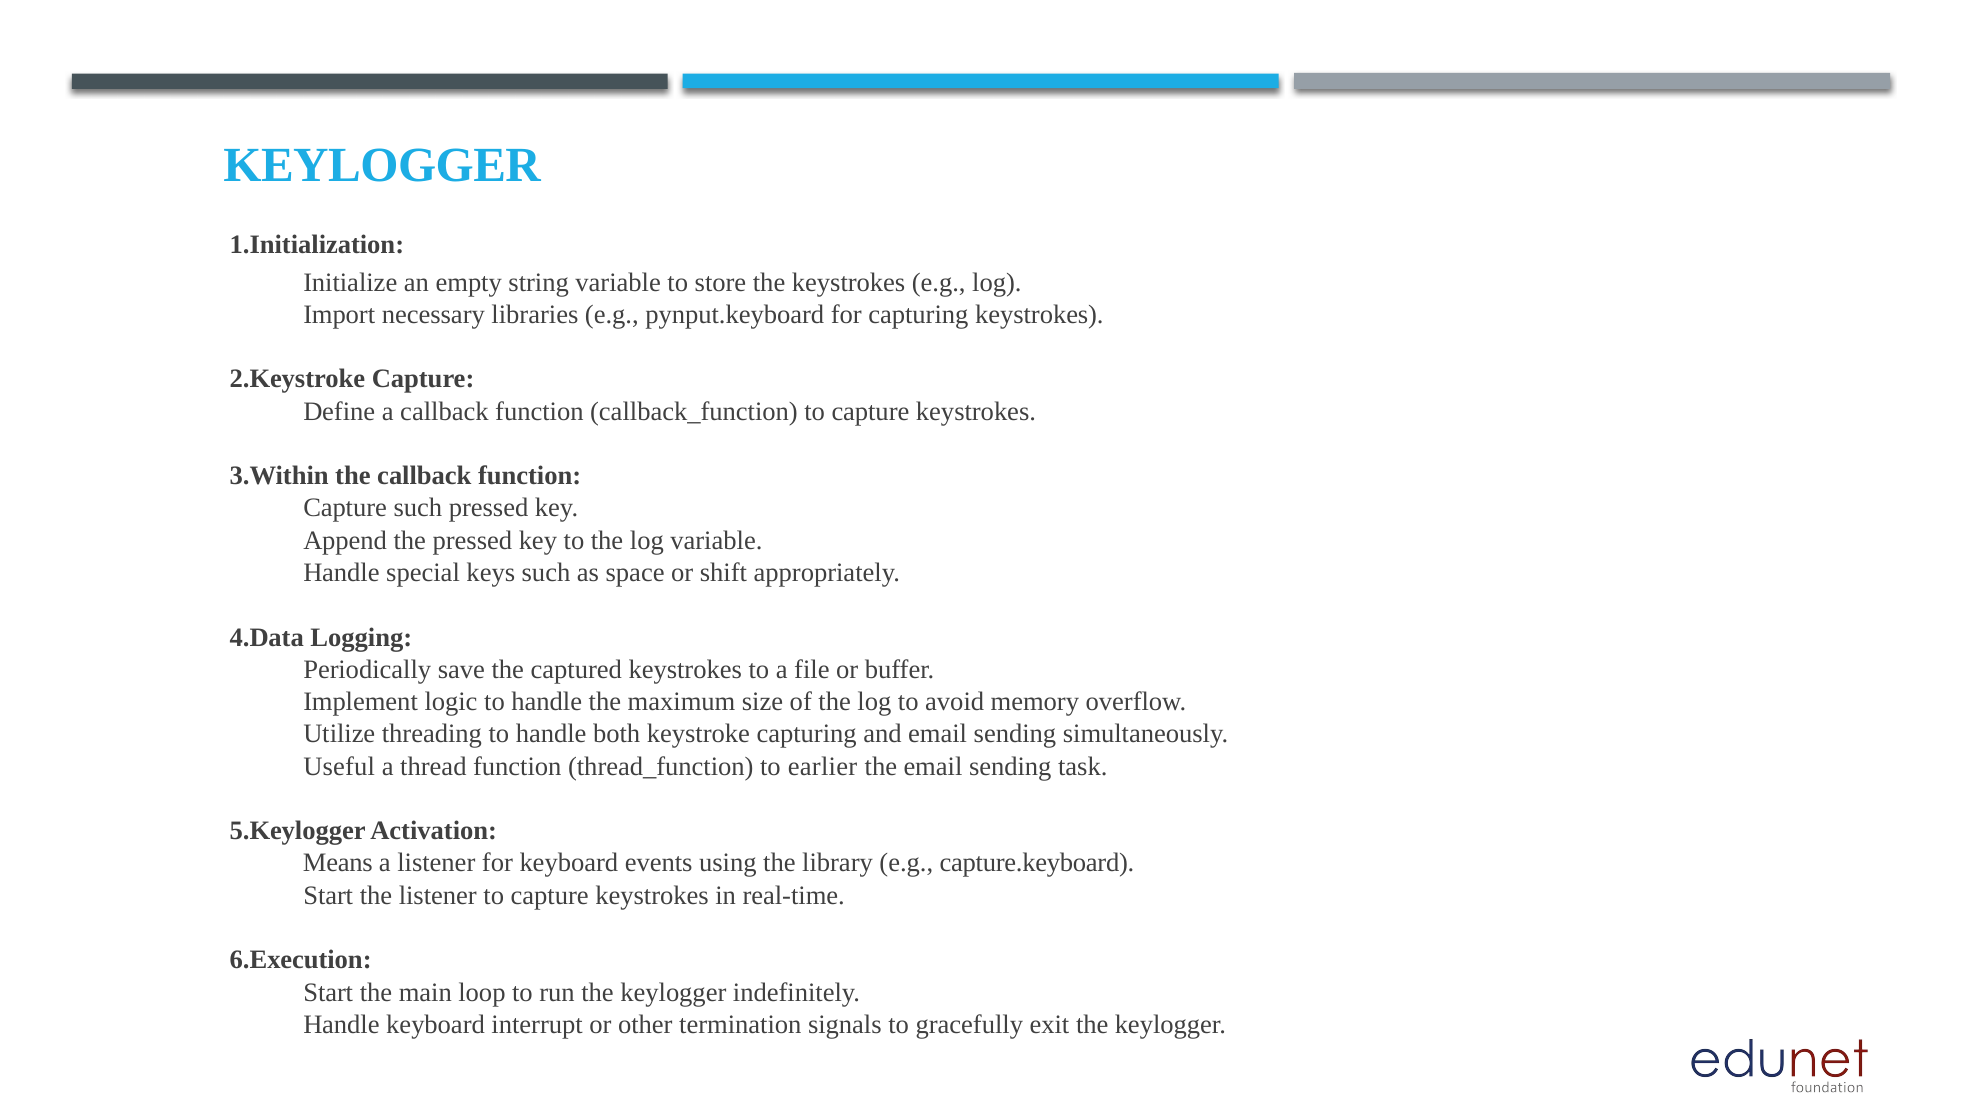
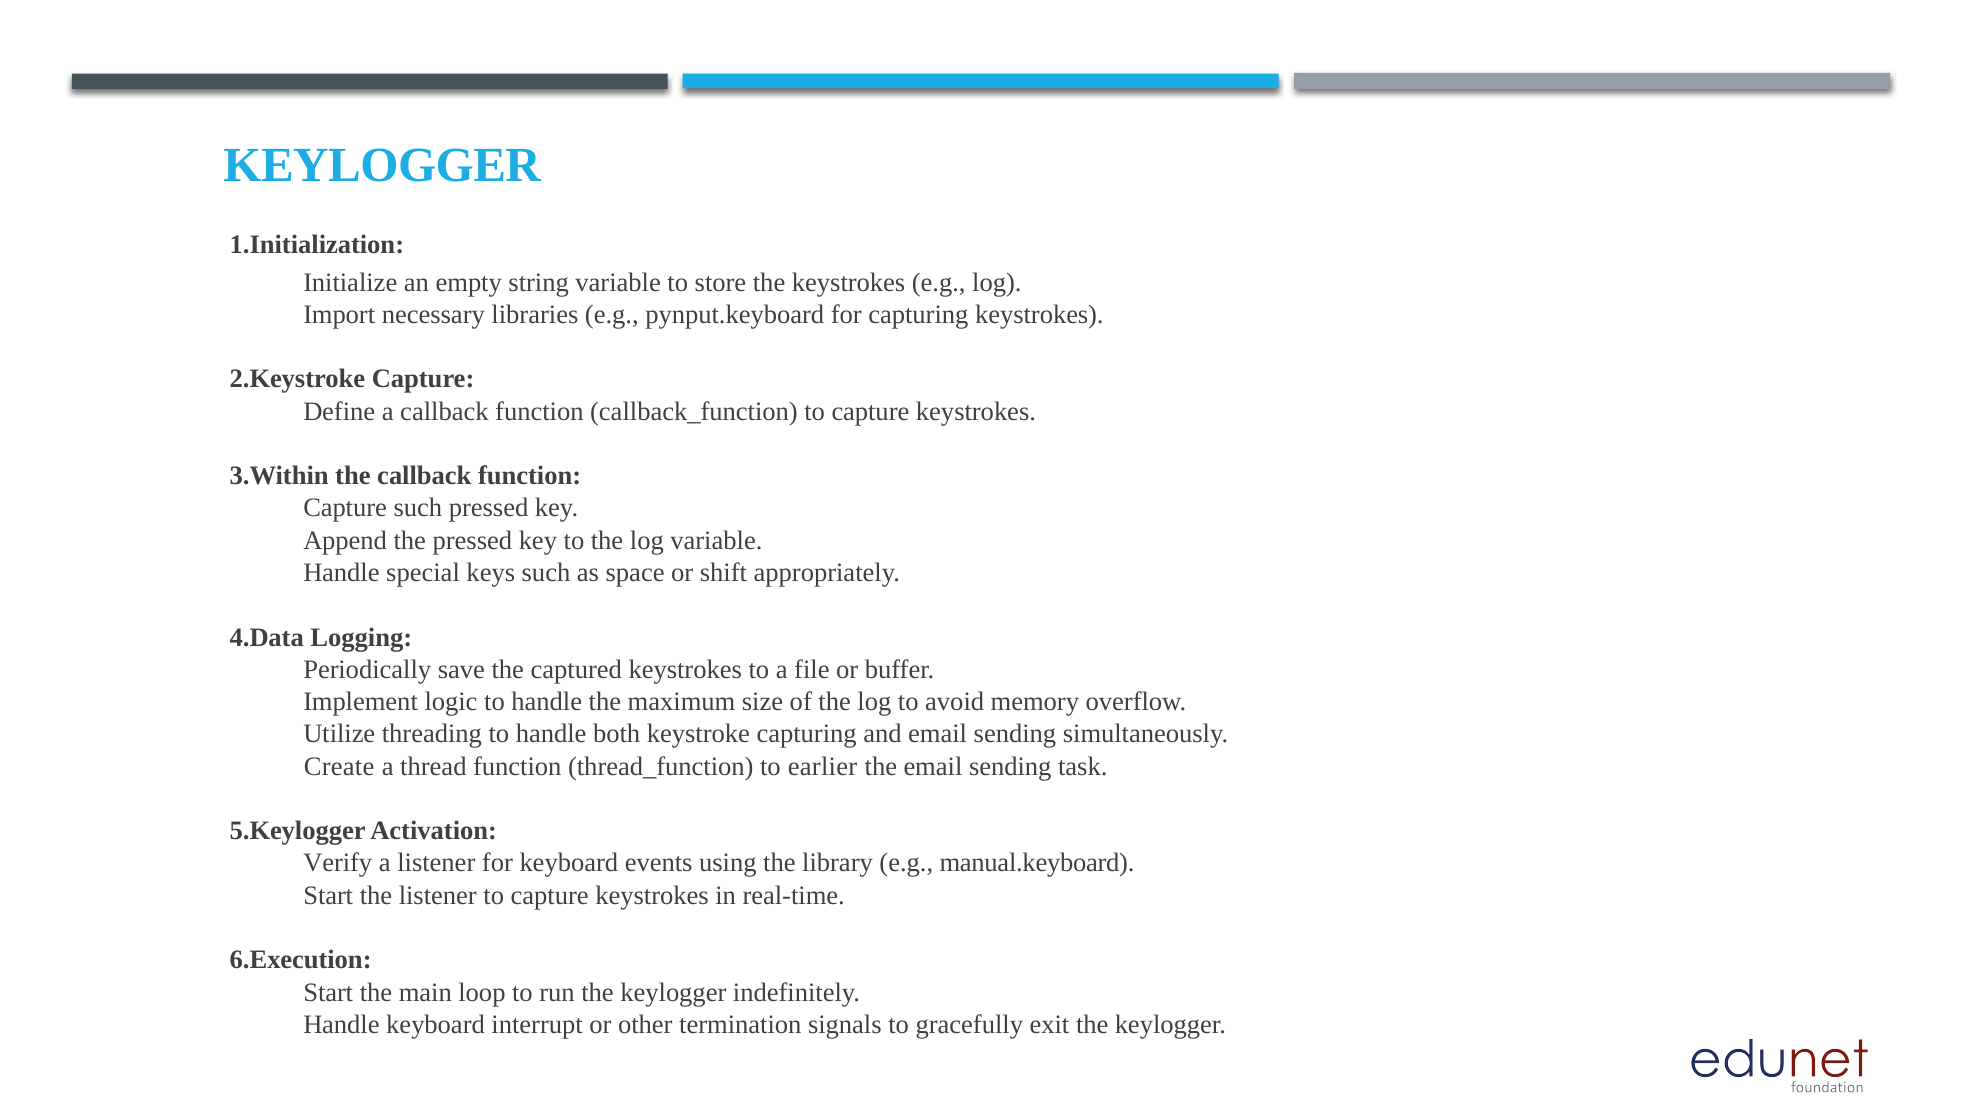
Useful: Useful -> Create (339, 766)
Means: Means -> Verify (338, 863)
capture.keyboard: capture.keyboard -> manual.keyboard (1037, 863)
